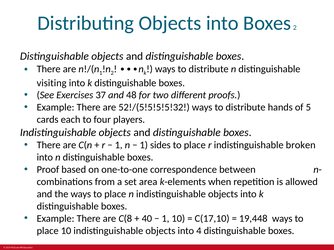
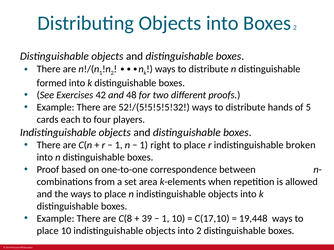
visiting: visiting -> formed (52, 83)
37: 37 -> 42 (101, 95)
sides: sides -> right (160, 145)
40: 40 -> 39 (147, 219)
into 4: 4 -> 2 (199, 231)
